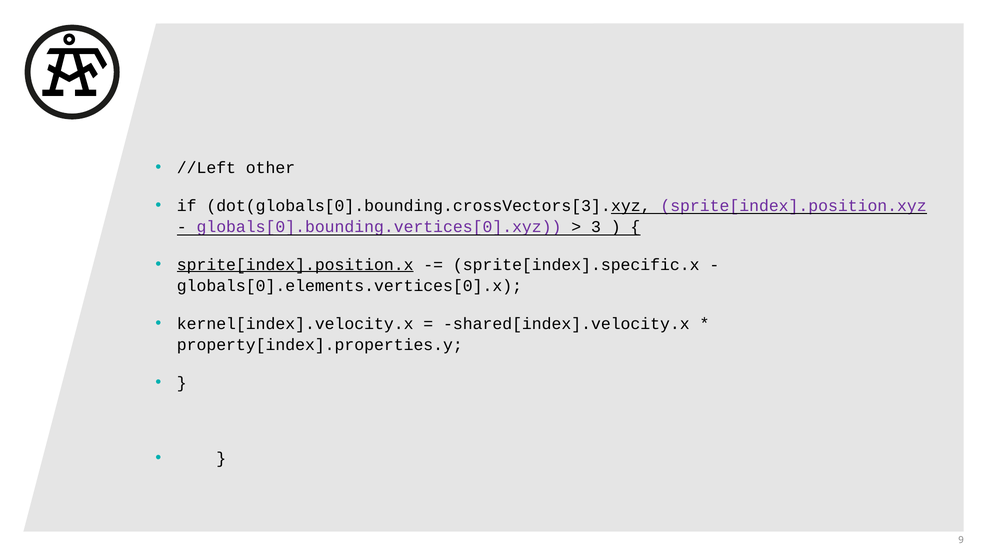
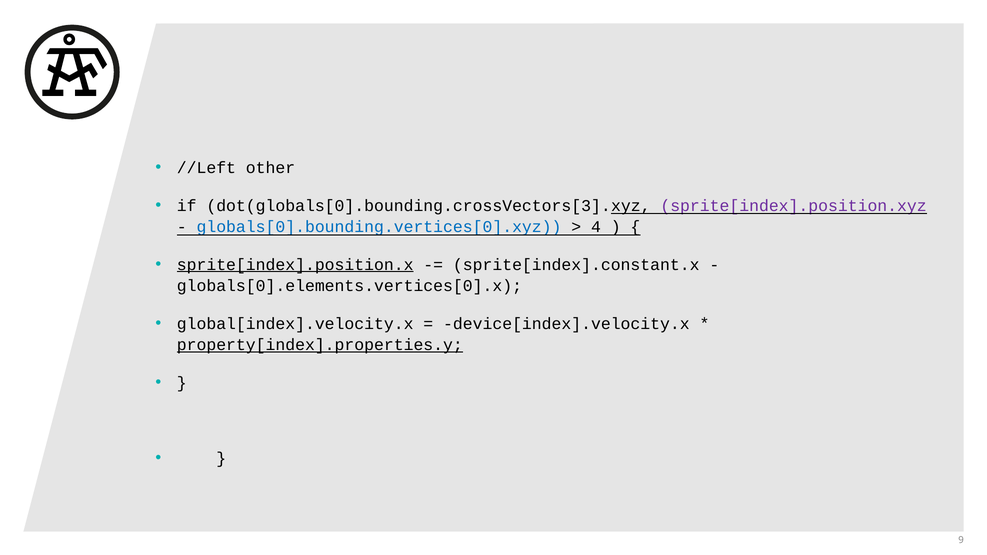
globals[0].bounding.vertices[0].xyz colour: purple -> blue (379, 227)
3: 3 -> 4 (596, 227)
sprite[index].specific.x: sprite[index].specific.x -> sprite[index].constant.x (576, 265)
kernel[index].velocity.x: kernel[index].velocity.x -> global[index].velocity.x (295, 324)
shared[index].velocity.x: shared[index].velocity.x -> device[index].velocity.x (566, 324)
property[index].properties.y underline: none -> present (320, 345)
